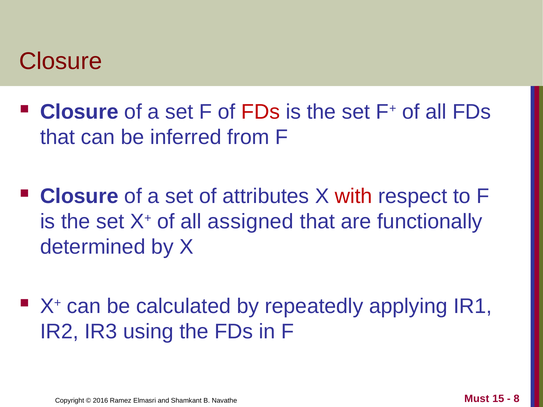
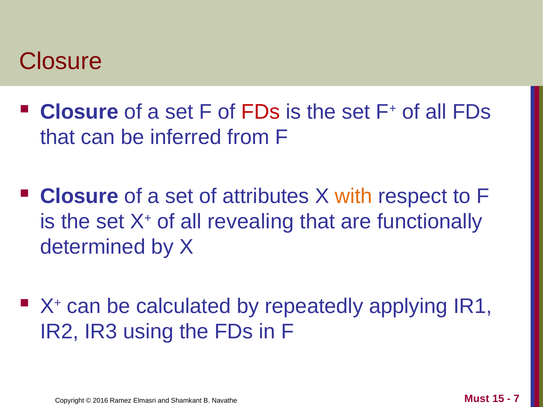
with colour: red -> orange (354, 196)
assigned: assigned -> revealing (251, 222)
8: 8 -> 7 (517, 399)
